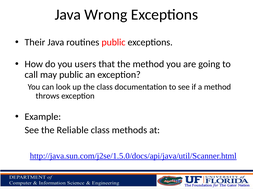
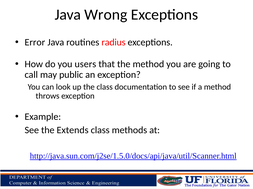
Their: Their -> Error (35, 42)
routines public: public -> radius (114, 42)
Reliable: Reliable -> Extends (73, 131)
